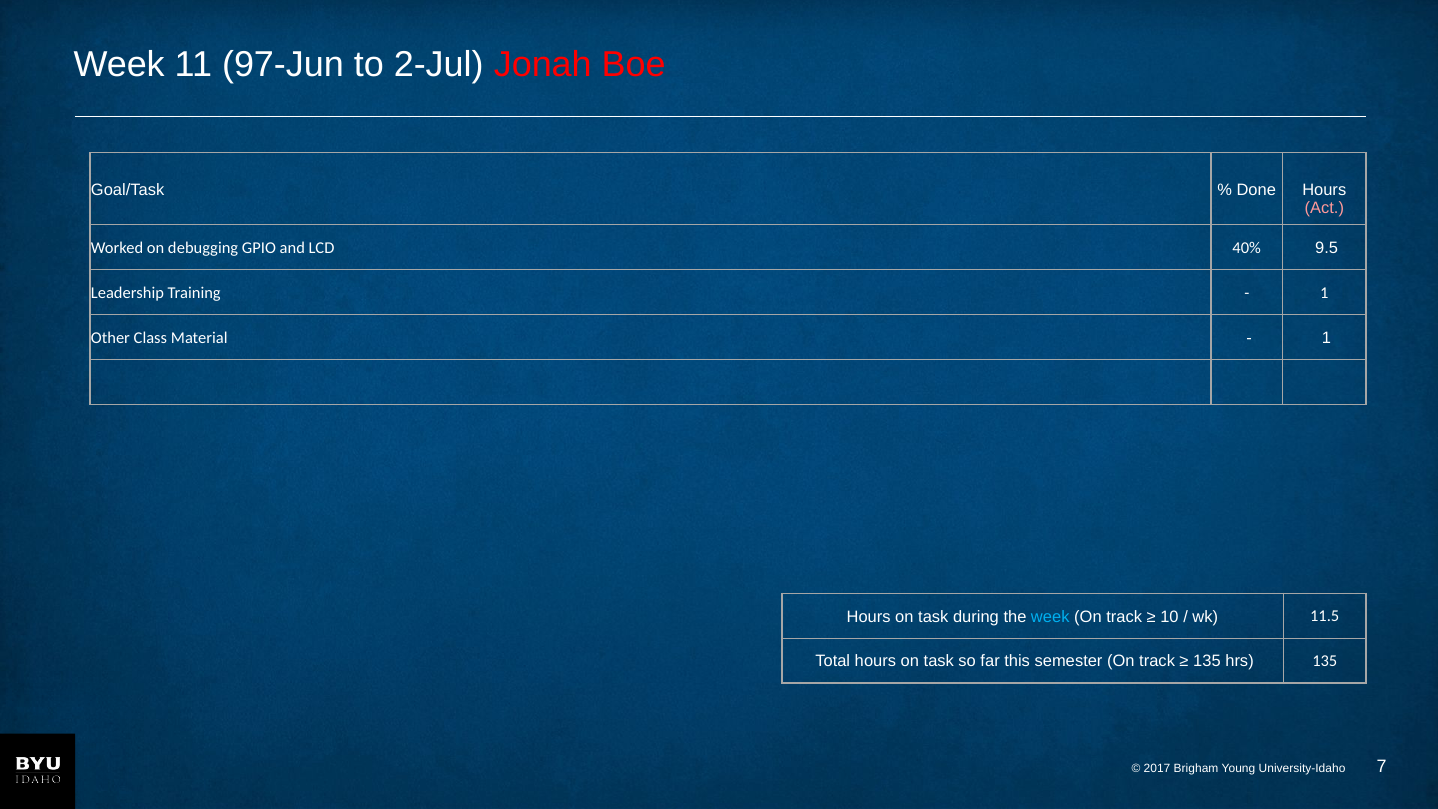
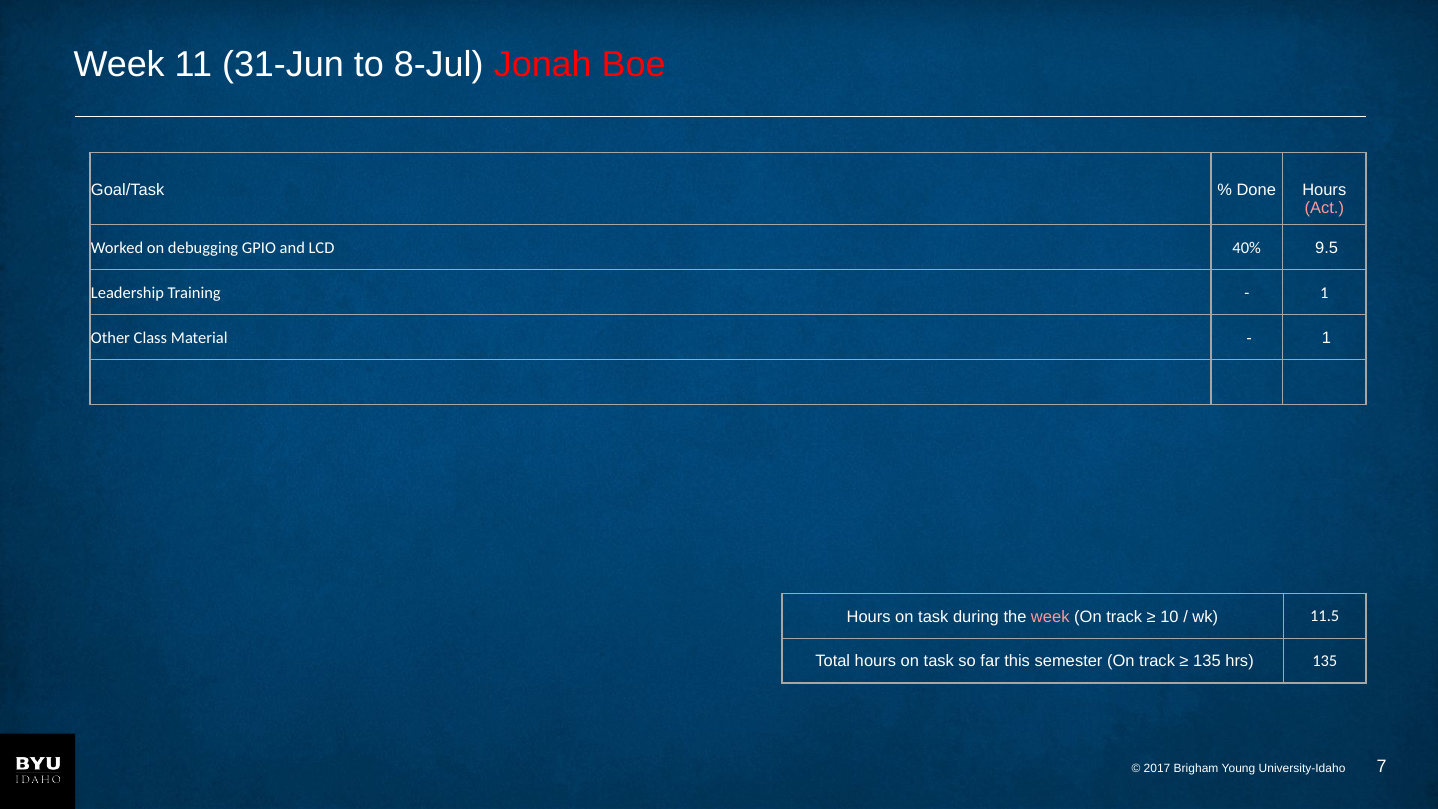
97-Jun: 97-Jun -> 31-Jun (283, 65)
2-Jul: 2-Jul -> 8-Jul (439, 65)
week colour: light blue -> pink (1050, 616)
